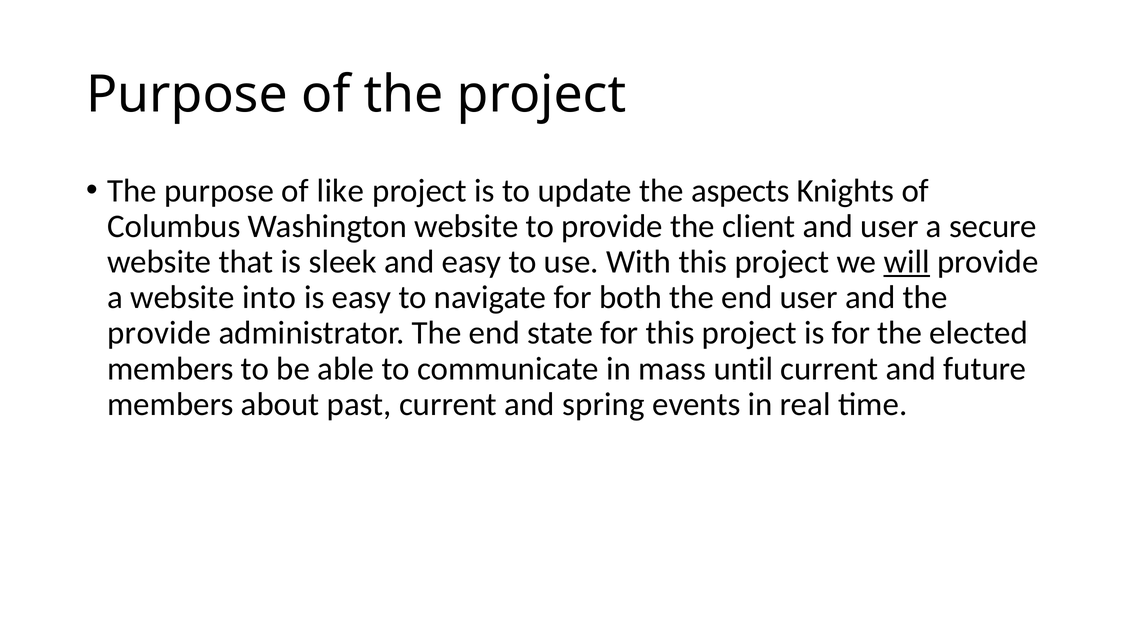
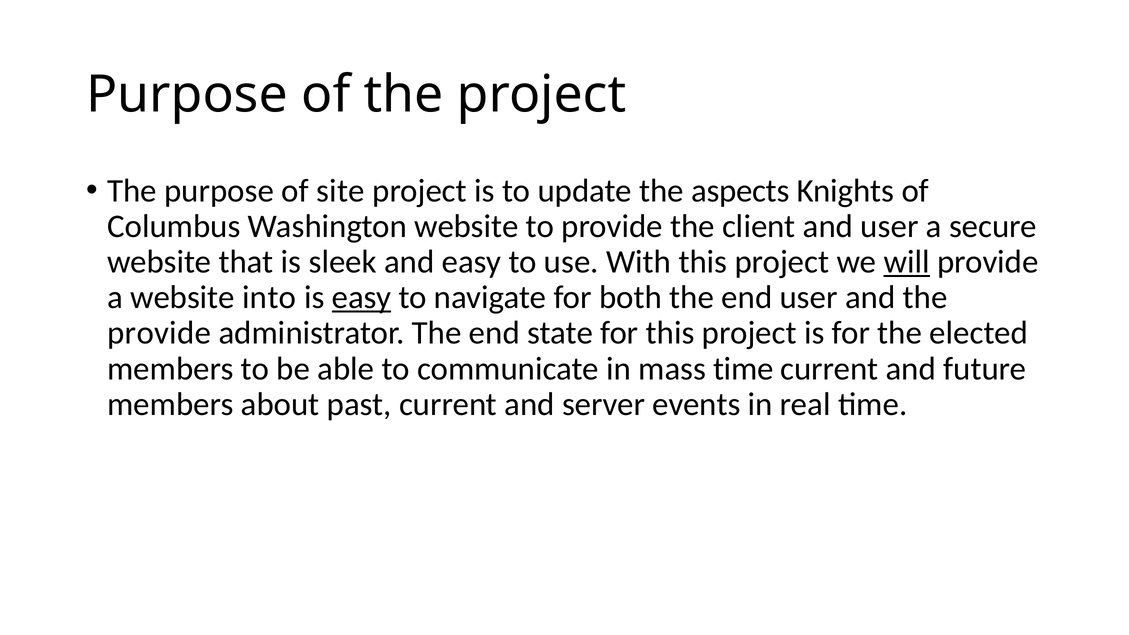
like: like -> site (340, 191)
easy underline: none -> present (362, 298)
mass until: until -> time (743, 369)
spring: spring -> server (604, 404)
